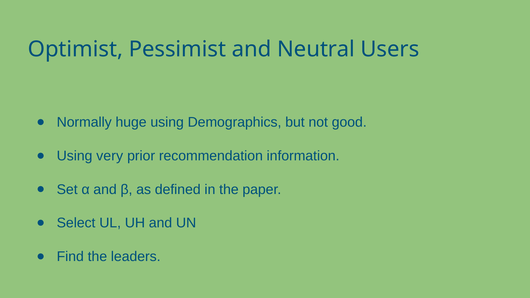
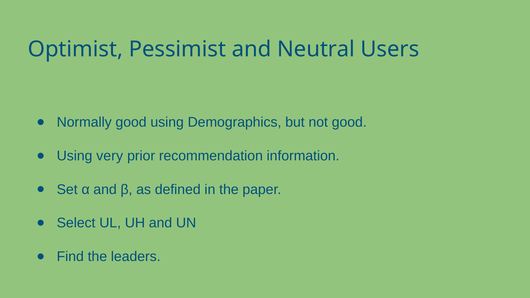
Normally huge: huge -> good (131, 122)
